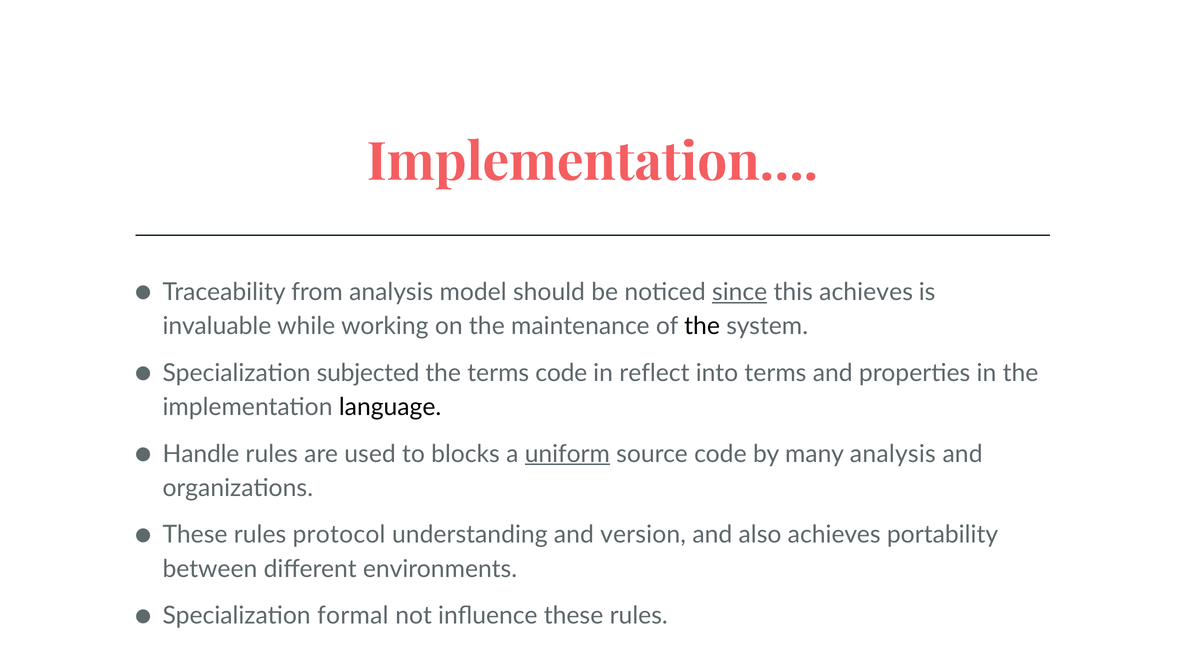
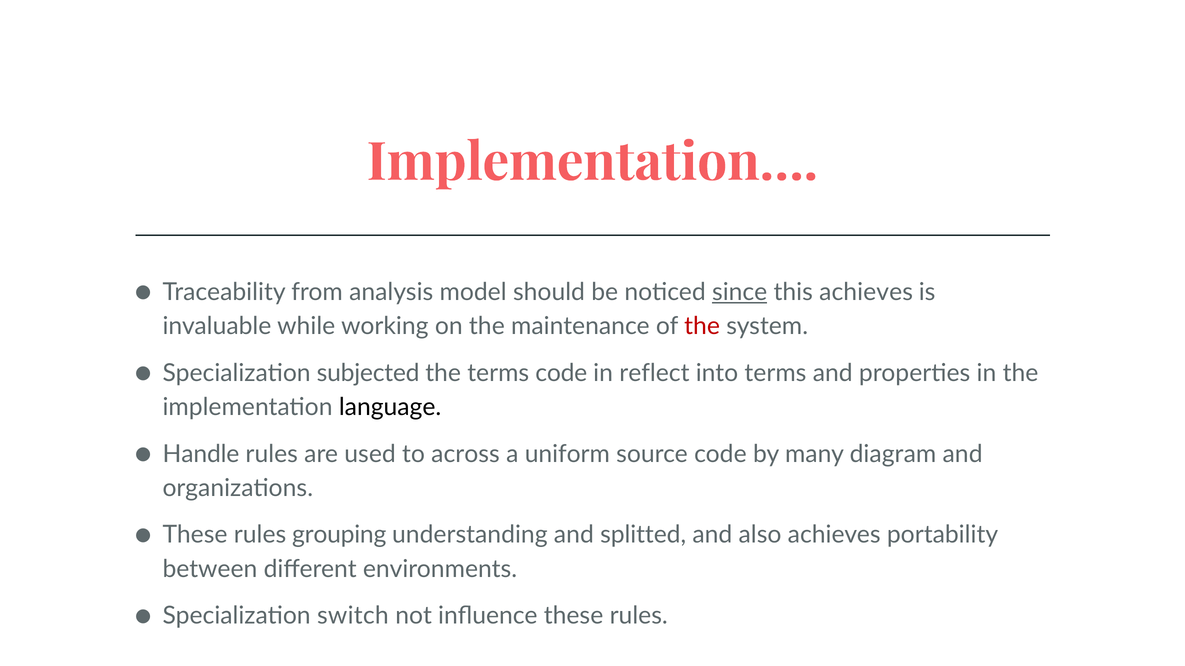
the colour: black -> red (702, 326)
blocks: blocks -> across (466, 454)
uniform underline: present -> none (567, 454)
many analysis: analysis -> diagram (893, 454)
protocol: protocol -> grouping (339, 535)
version: version -> splitted (643, 535)
formal: formal -> switch (353, 616)
